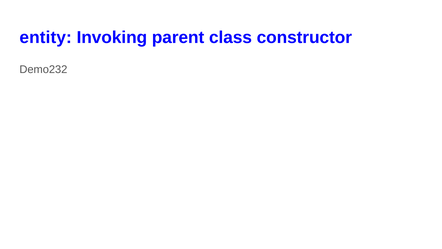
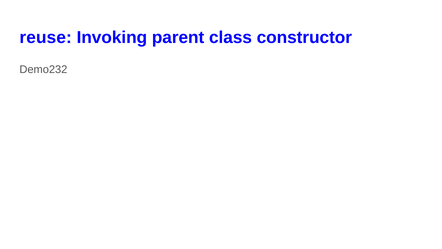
entity: entity -> reuse (46, 37)
